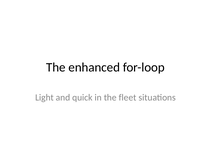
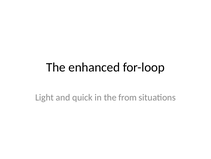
fleet: fleet -> from (128, 97)
